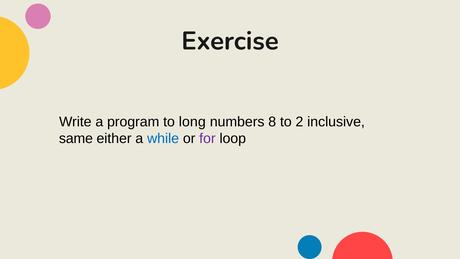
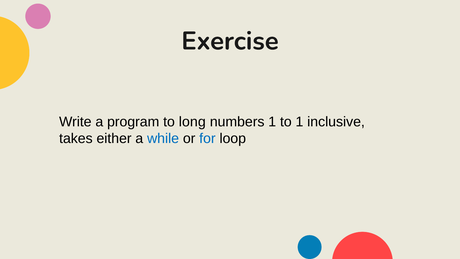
numbers 8: 8 -> 1 (272, 122)
to 2: 2 -> 1 (299, 122)
same: same -> takes (76, 139)
for colour: purple -> blue (207, 139)
